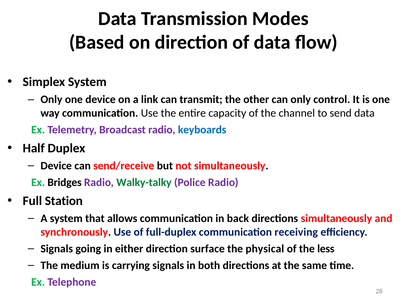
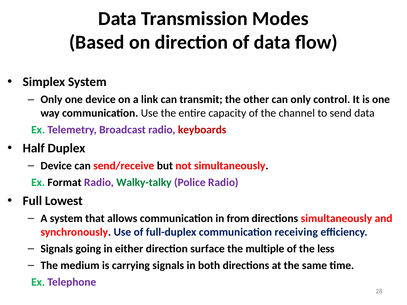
keyboards colour: blue -> red (202, 130)
Bridges: Bridges -> Format (64, 183)
Station: Station -> Lowest (64, 201)
back: back -> from (238, 219)
physical: physical -> multiple (265, 249)
